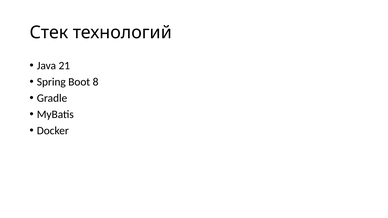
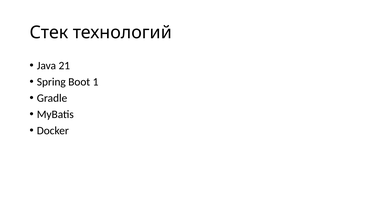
8: 8 -> 1 (96, 82)
